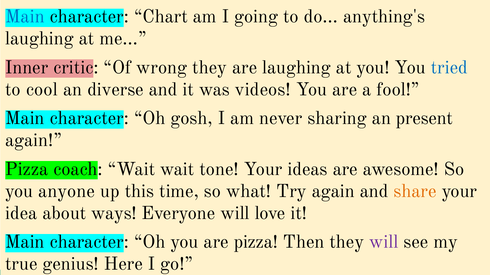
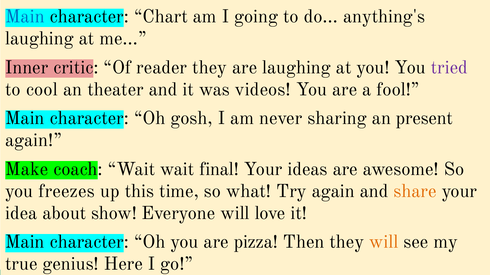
wrong: wrong -> reader (162, 68)
tried colour: blue -> purple (449, 68)
diverse: diverse -> theater (116, 90)
Pizza: Pizza -> Make (27, 169)
tone: tone -> final (219, 169)
anyone: anyone -> freezes (67, 191)
ways: ways -> show (114, 214)
will colour: purple -> orange (384, 242)
